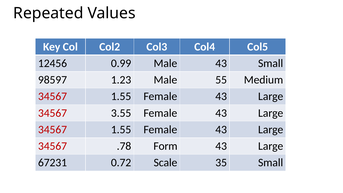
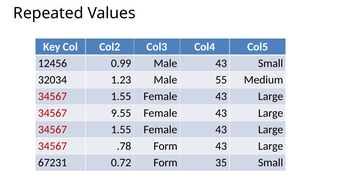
98597: 98597 -> 32034 (53, 80)
3.55: 3.55 -> 9.55 (121, 113)
0.72 Scale: Scale -> Form (165, 163)
